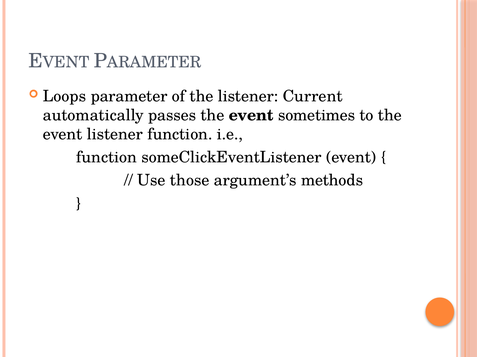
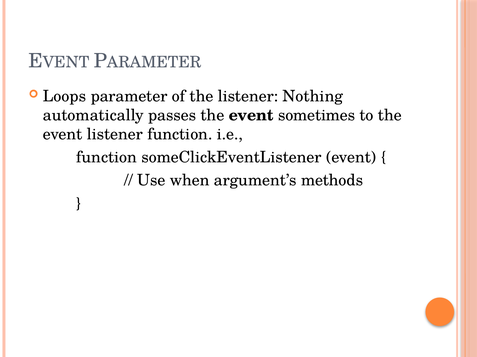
Current: Current -> Nothing (313, 97)
those: those -> when (190, 181)
